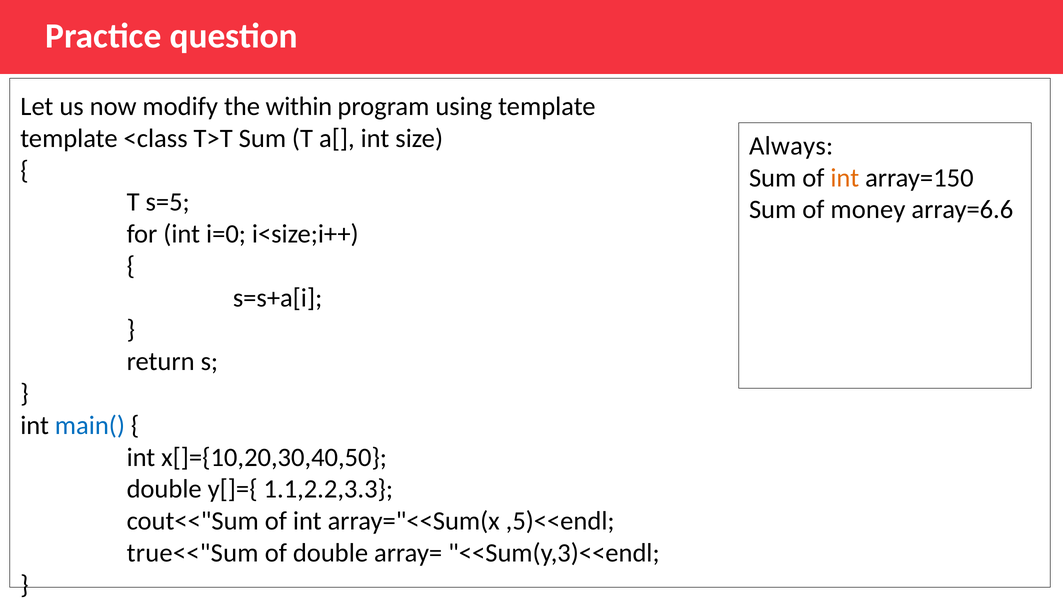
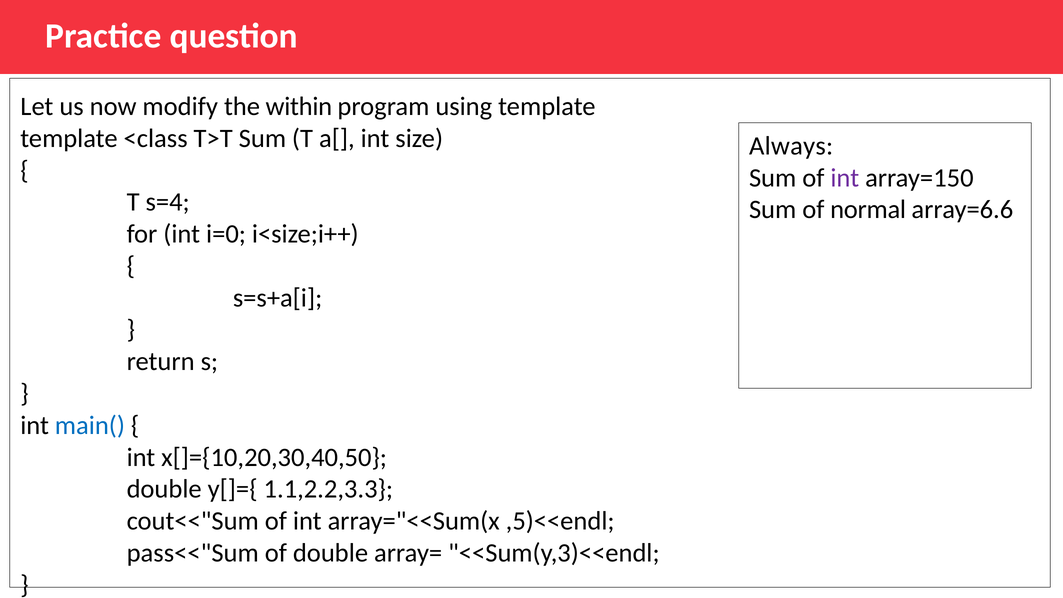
int colour: orange -> purple (845, 178)
s=5: s=5 -> s=4 (168, 202)
money: money -> normal (868, 210)
true<<"Sum: true<<"Sum -> pass<<"Sum (193, 553)
